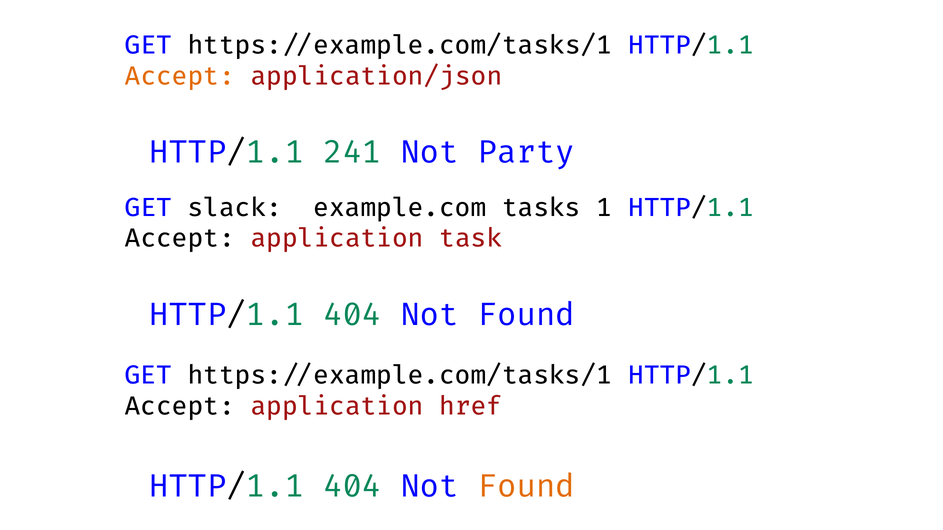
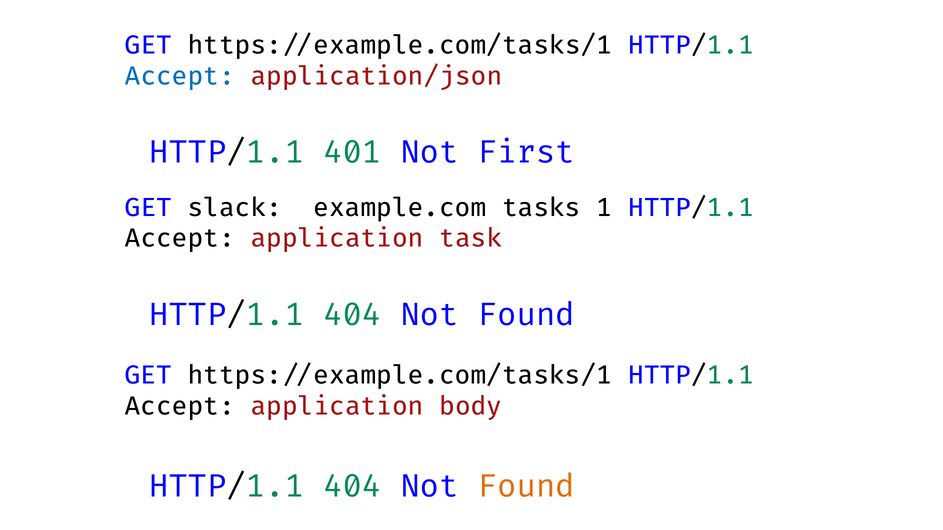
Accept colour: orange -> blue (180, 76)
241: 241 -> 401 (352, 153)
Party: Party -> First (526, 153)
application/href: application/href -> application/body (376, 406)
